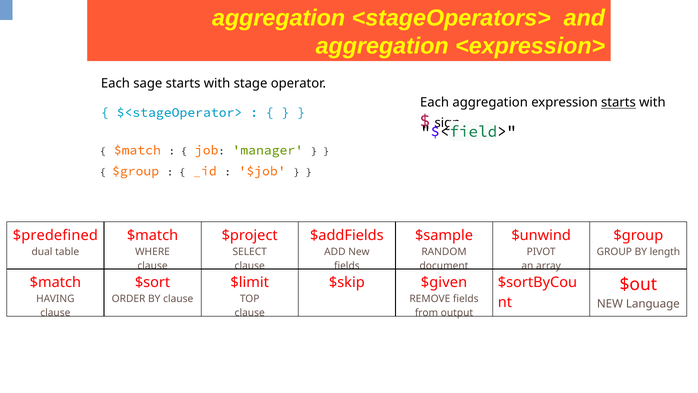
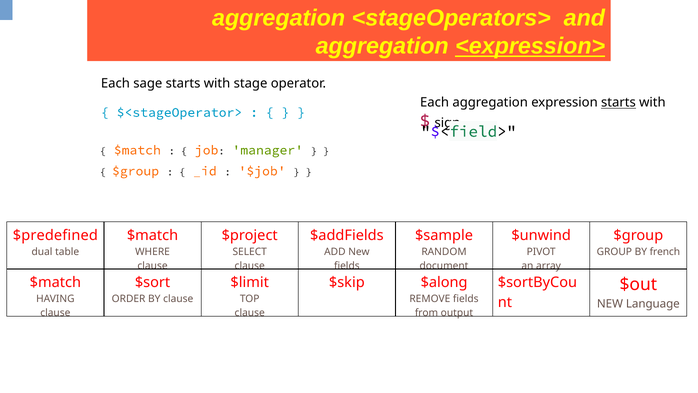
<expression> underline: none -> present (530, 46)
length: length -> french (665, 252)
$given: $given -> $along (444, 282)
